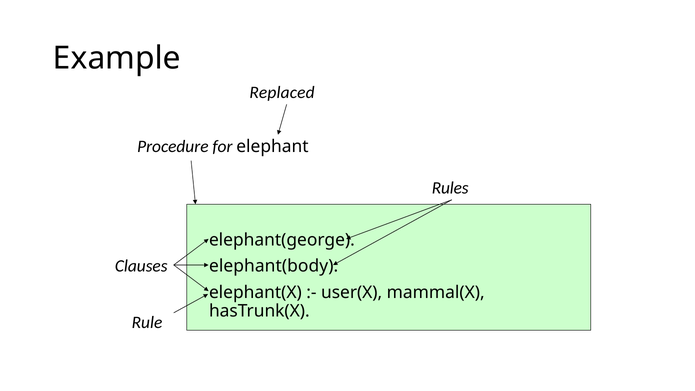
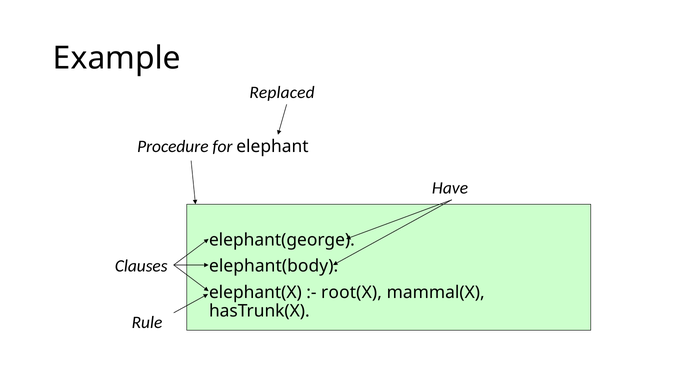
Rules: Rules -> Have (450, 188)
user(X: user(X -> root(X (352, 292)
